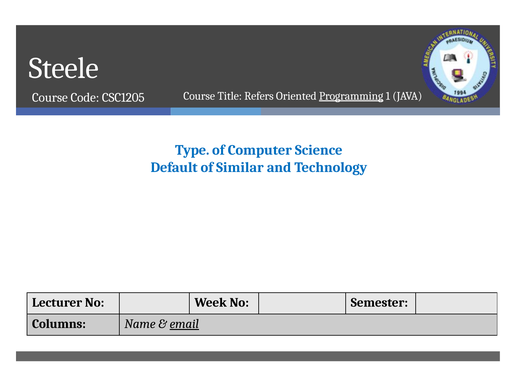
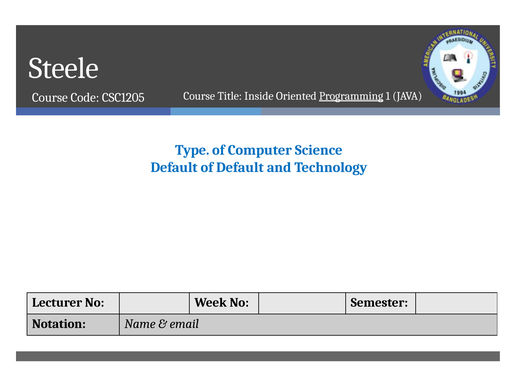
Refers: Refers -> Inside (259, 96)
of Similar: Similar -> Default (240, 167)
Columns: Columns -> Notation (59, 324)
email underline: present -> none (184, 324)
